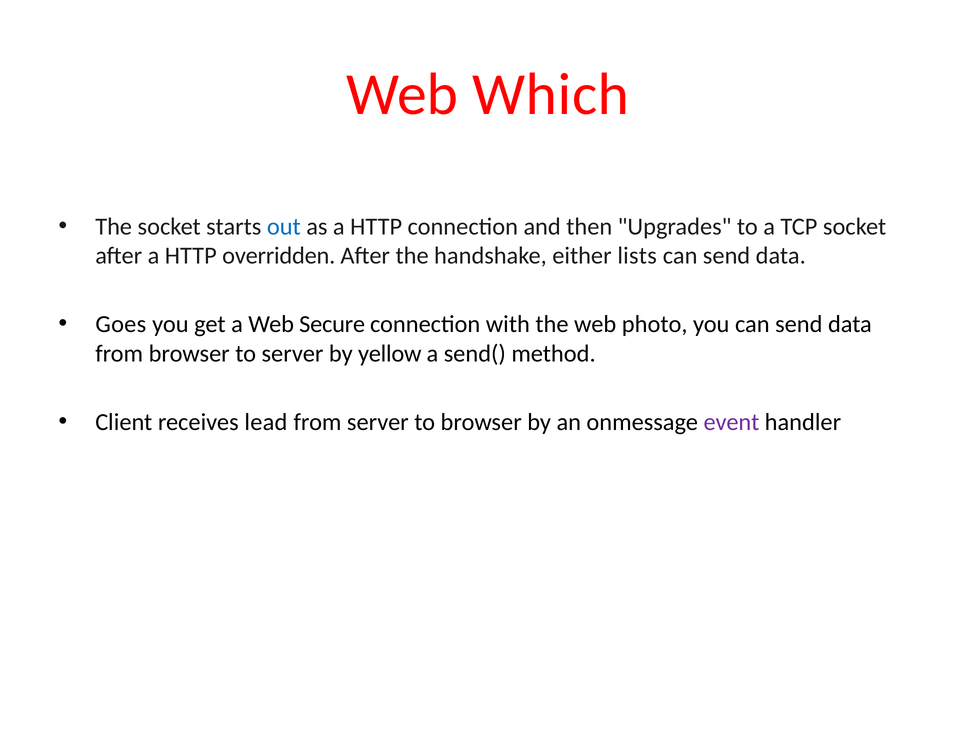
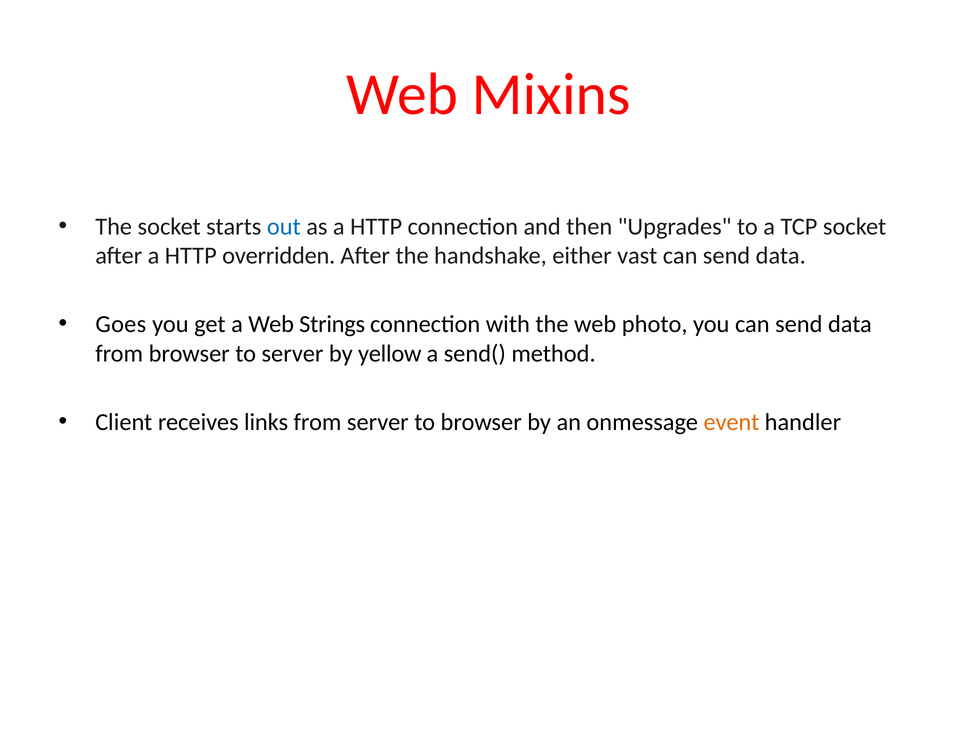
Which: Which -> Mixins (551, 95)
lists: lists -> vast (637, 256)
Secure: Secure -> Strings (332, 324)
lead: lead -> links (266, 422)
event colour: purple -> orange (731, 422)
